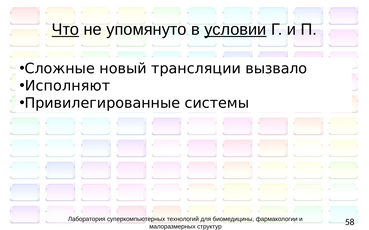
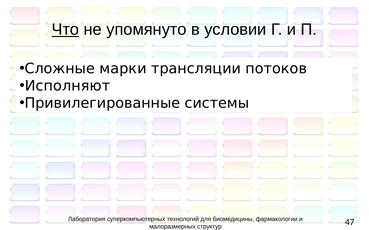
условии underline: present -> none (235, 29)
новый: новый -> марки (123, 69)
вызвало: вызвало -> потоков (276, 69)
58: 58 -> 47 (350, 222)
